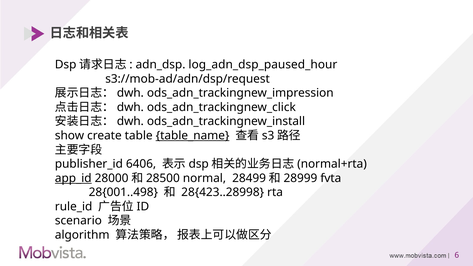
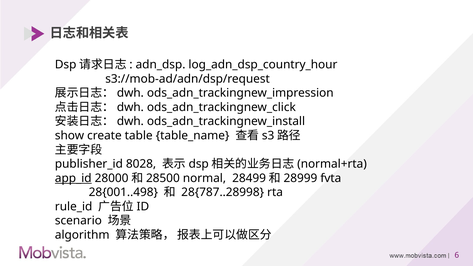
log_adn_dsp_paused_hour: log_adn_dsp_paused_hour -> log_adn_dsp_country_hour (263, 65)
table_name underline: present -> none (193, 136)
6406: 6406 -> 8028 (141, 164)
28{423..28998: 28{423..28998 -> 28{787..28998 (223, 192)
